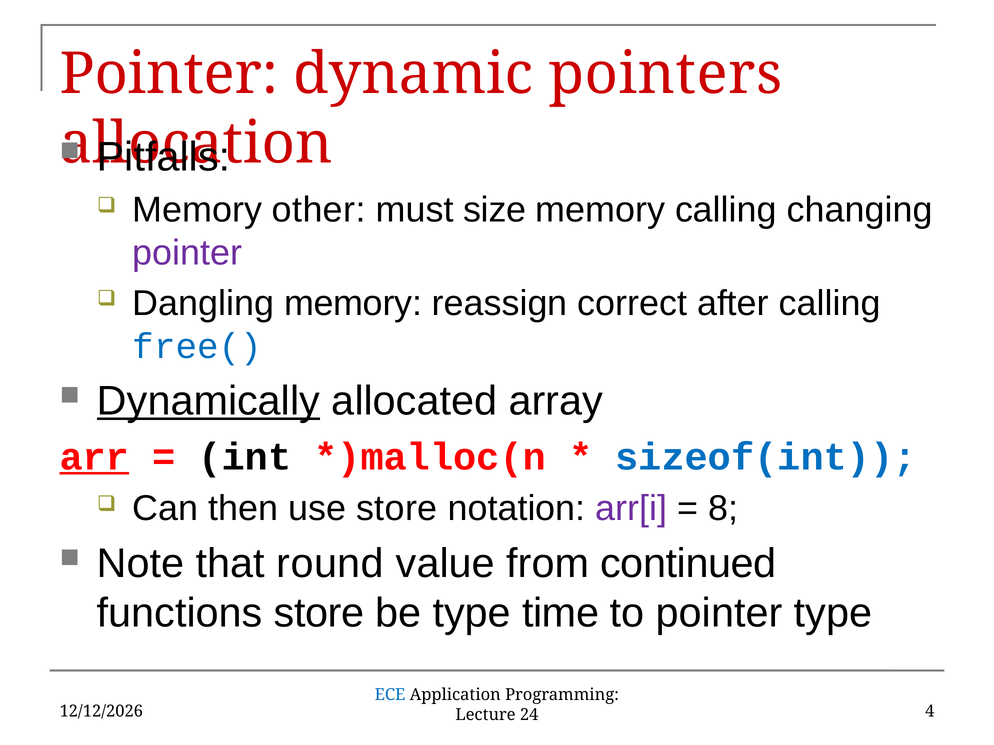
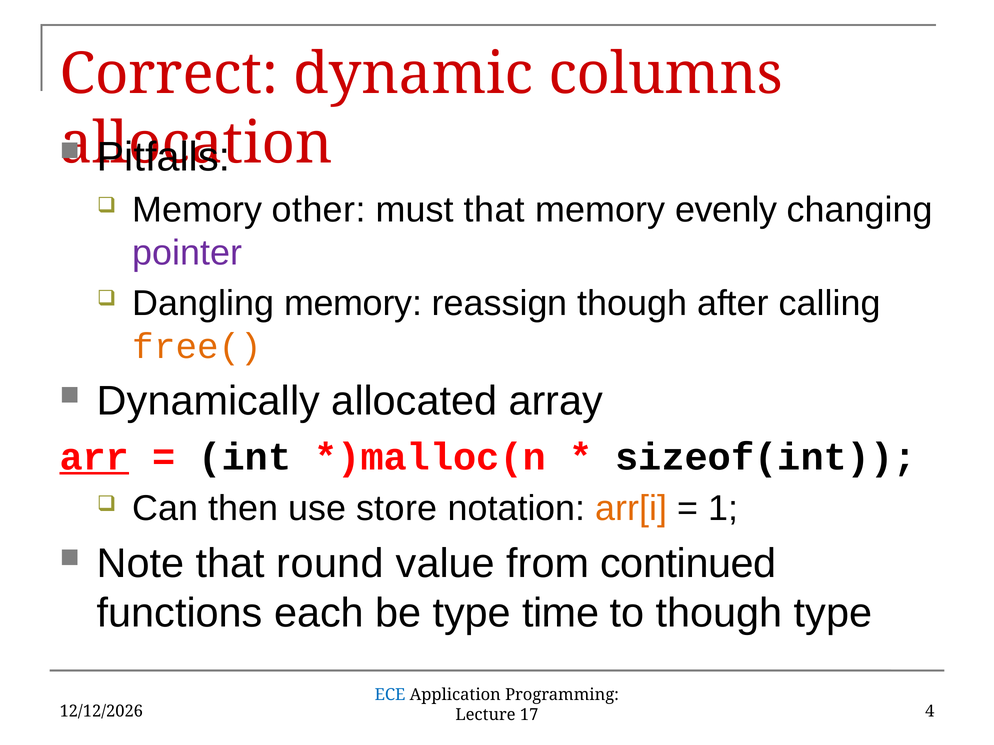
Pointer: Pointer -> Correct (169, 74)
pointers: pointers -> columns (666, 74)
must size: size -> that (494, 210)
memory calling: calling -> evenly (726, 210)
reassign correct: correct -> though (632, 303)
free( colour: blue -> orange (197, 346)
Dynamically underline: present -> none (208, 401)
sizeof(int colour: blue -> black (766, 457)
arr[i colour: purple -> orange (631, 509)
8: 8 -> 1 (723, 509)
functions store: store -> each (319, 614)
to pointer: pointer -> though (719, 614)
24: 24 -> 17 (529, 715)
